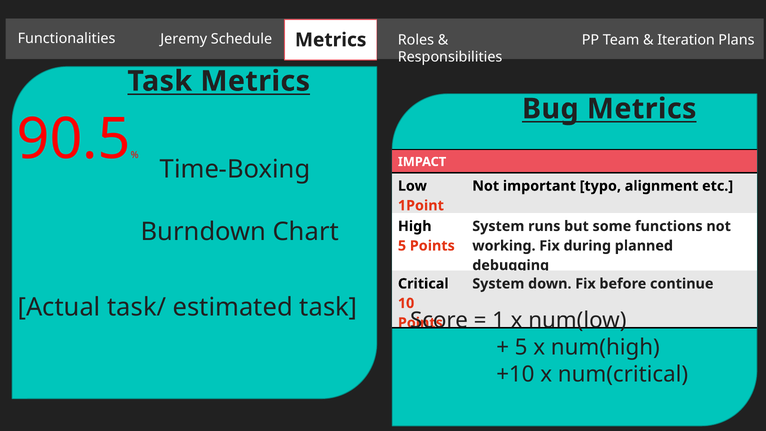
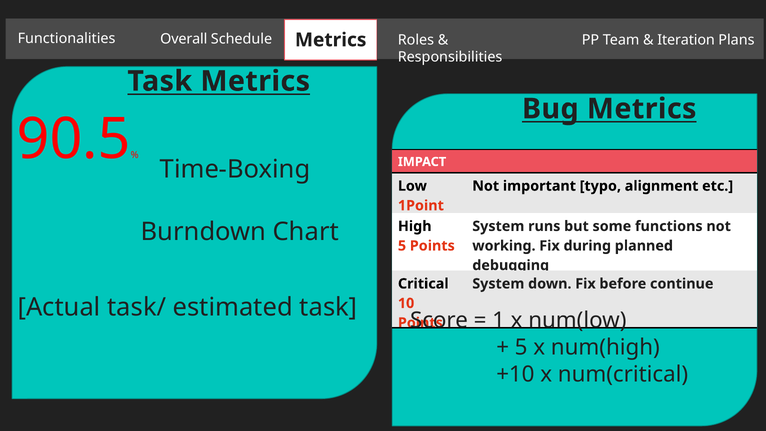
Jeremy: Jeremy -> Overall (184, 39)
